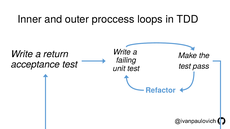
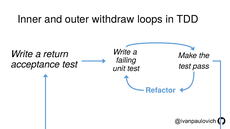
proccess: proccess -> withdraw (113, 19)
